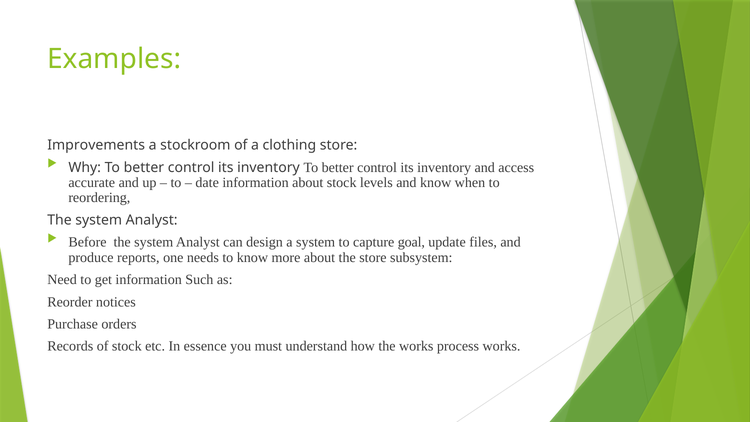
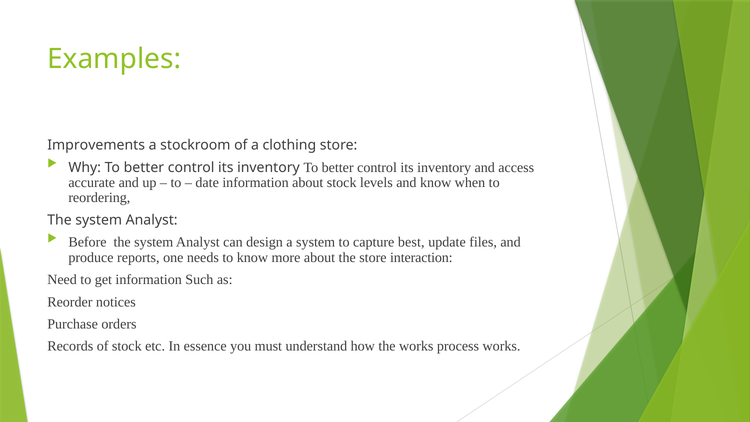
goal: goal -> best (411, 242)
subsystem: subsystem -> interaction (421, 257)
